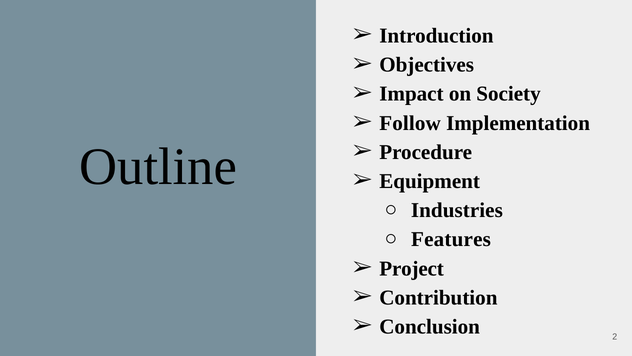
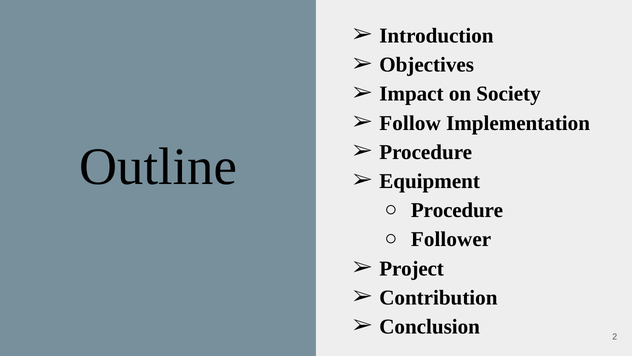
Industries: Industries -> Procedure (457, 210)
Features: Features -> Follower (451, 239)
